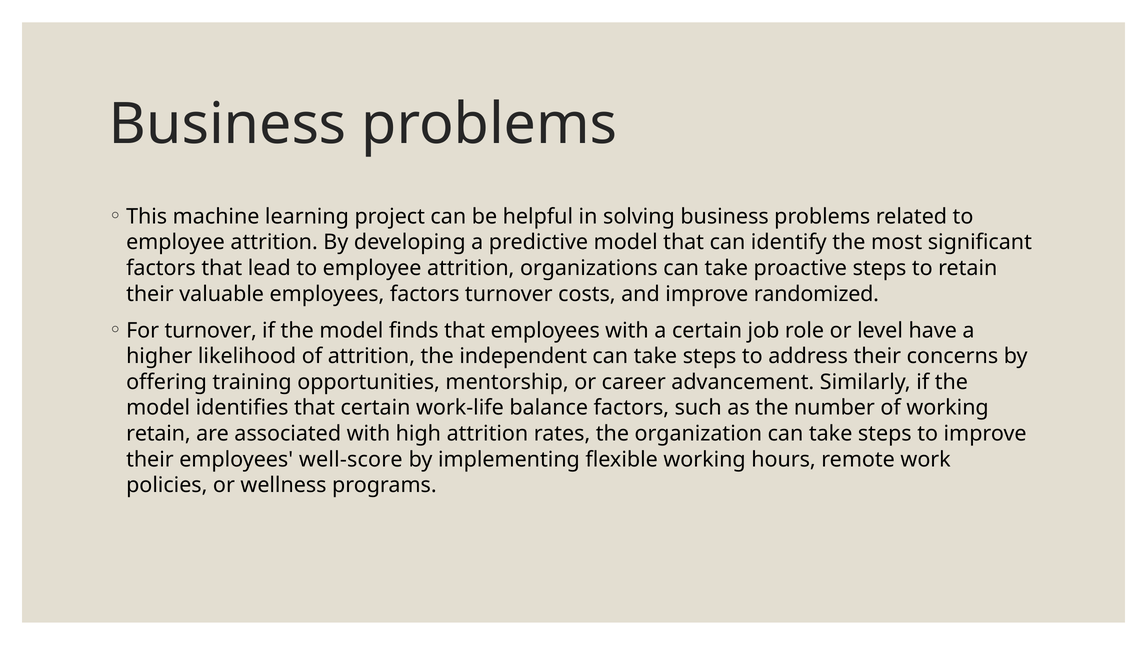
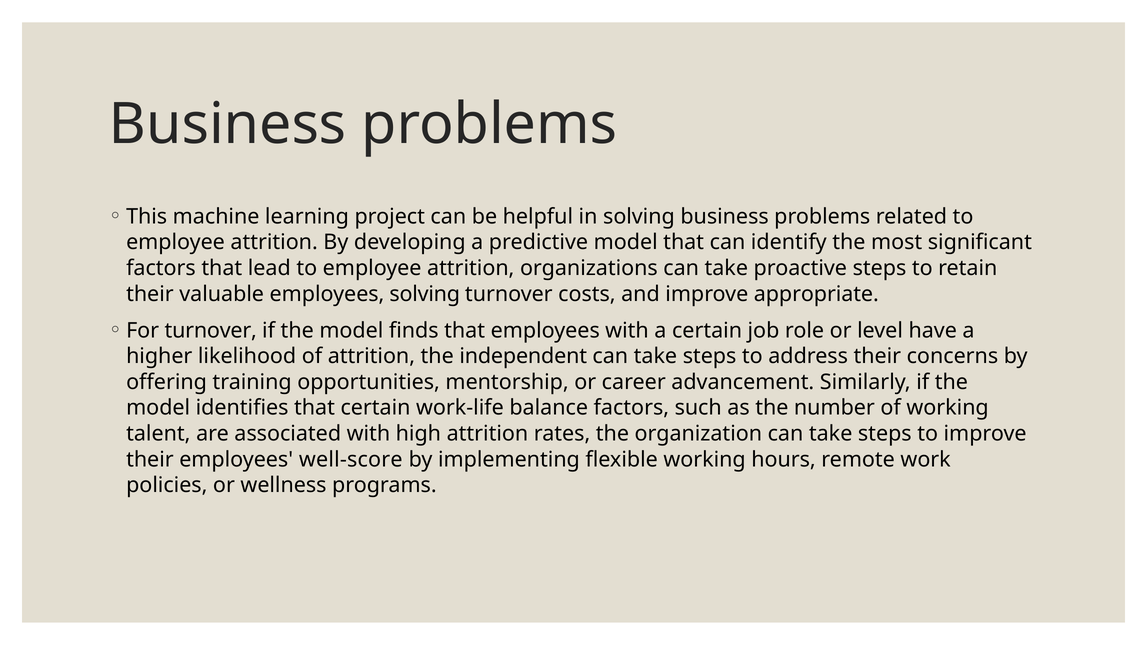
employees factors: factors -> solving (425, 294)
randomized: randomized -> appropriate (816, 294)
retain: retain -> talent (158, 434)
